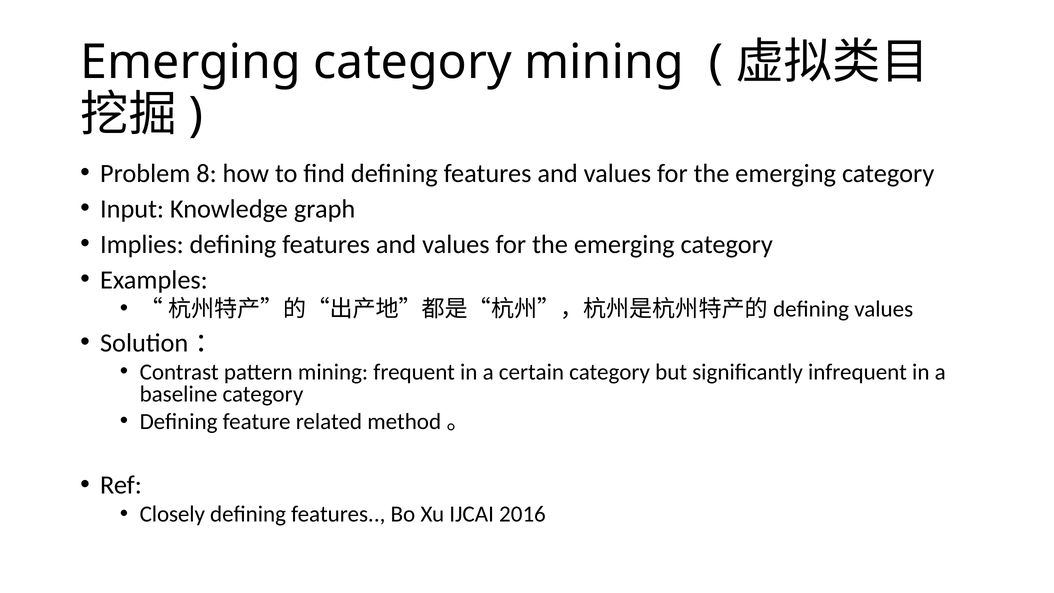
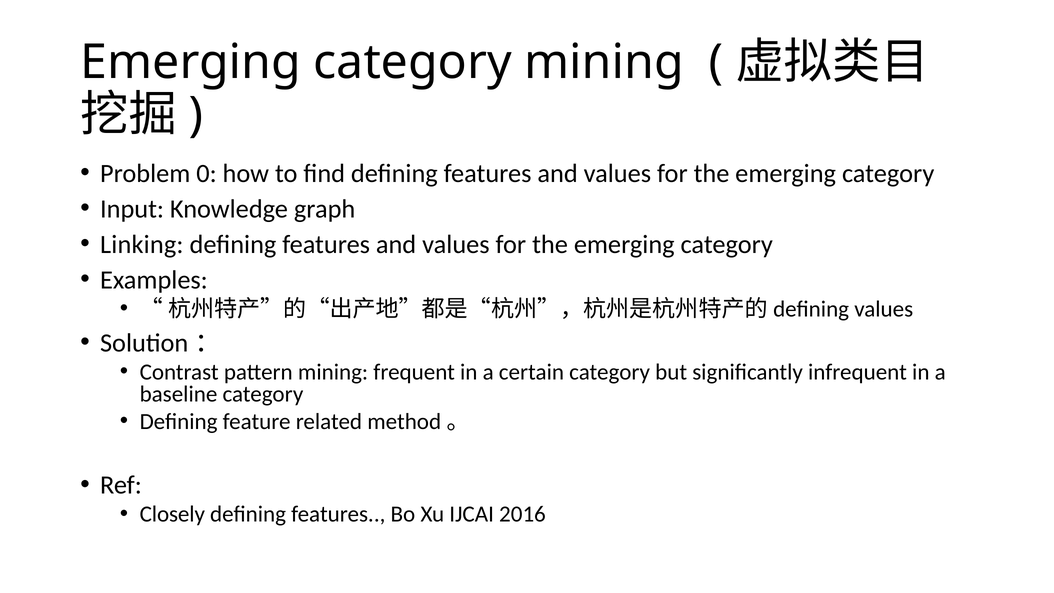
8: 8 -> 0 (206, 174)
Implies: Implies -> Linking (142, 245)
